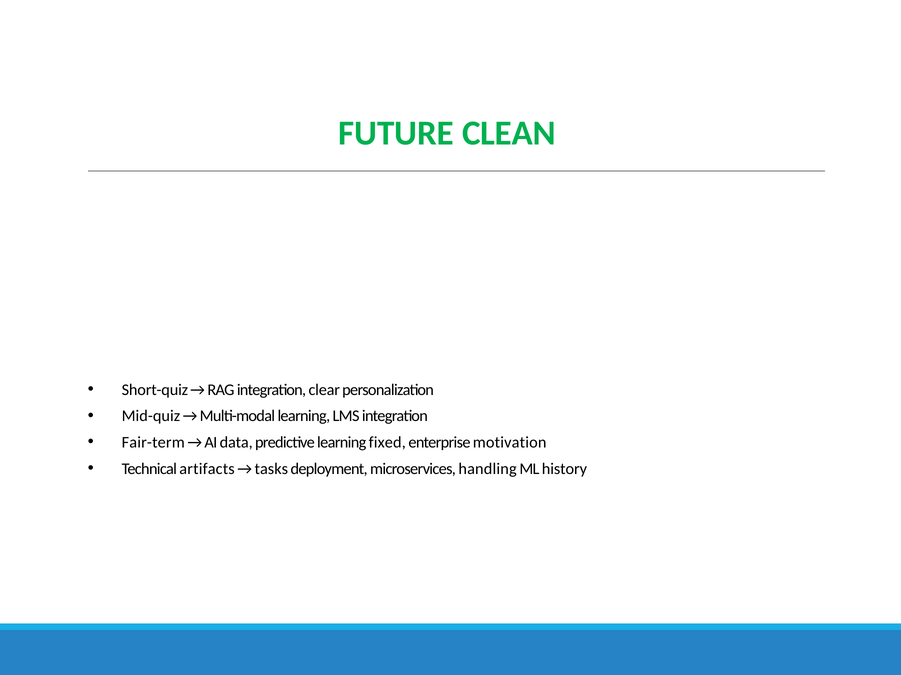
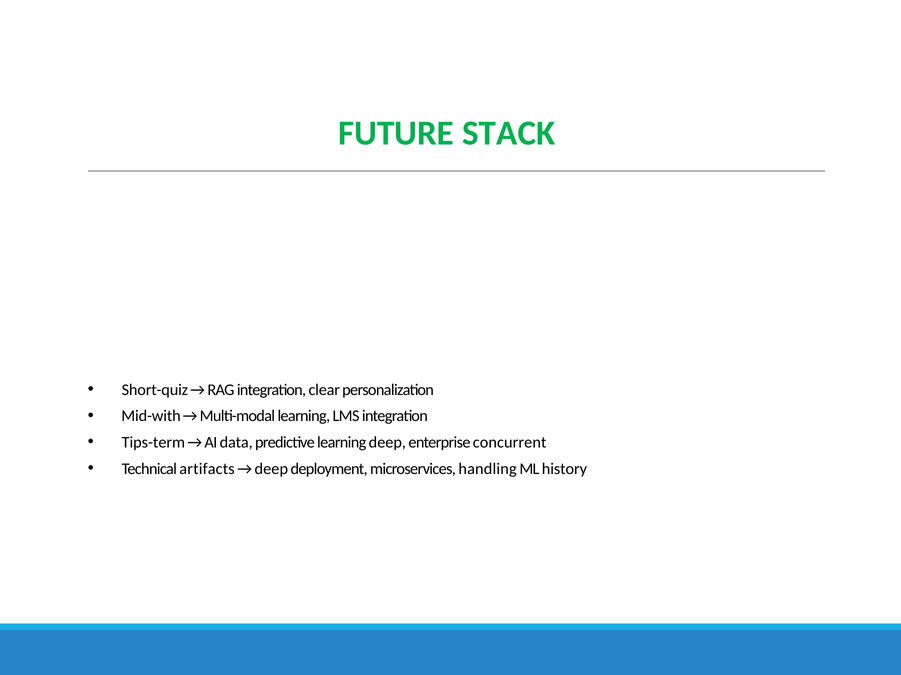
CLEAN: CLEAN -> STACK (509, 133)
Mid-quiz: Mid-quiz -> Mid-with (151, 416)
Fair-term: Fair-term -> Tips-term (153, 443)
learning fixed: fixed -> deep (387, 443)
motivation: motivation -> concurrent (510, 443)
tasks: tasks -> deep (271, 469)
